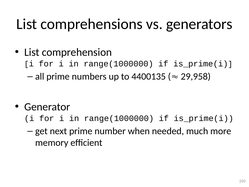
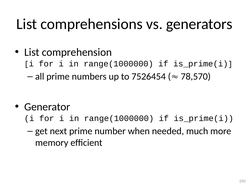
4400135: 4400135 -> 7526454 (149, 76)
29,958: 29,958 -> 78,570 (196, 76)
